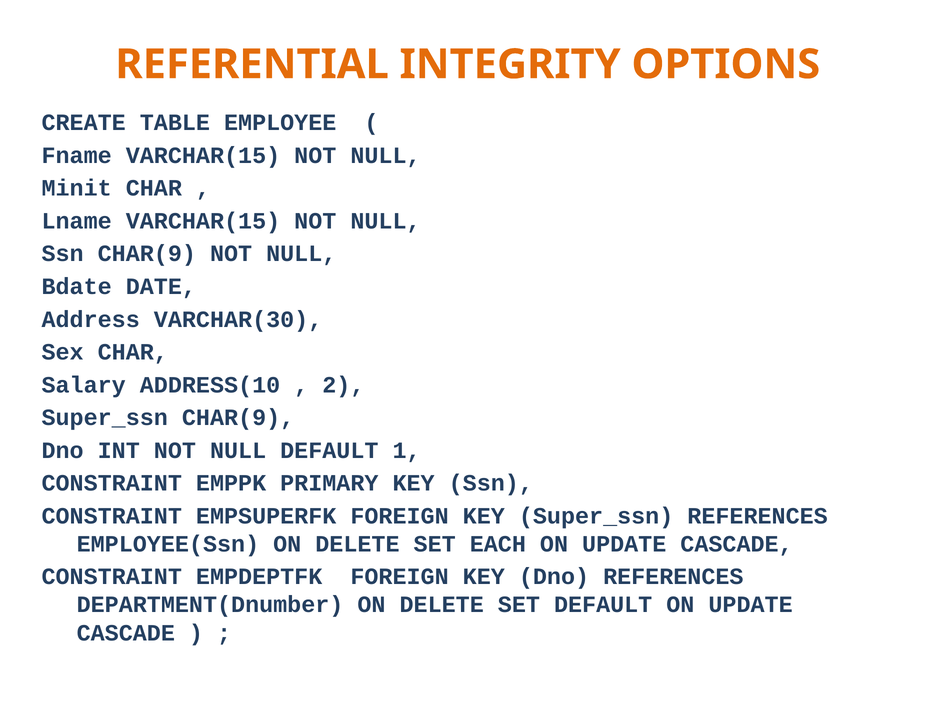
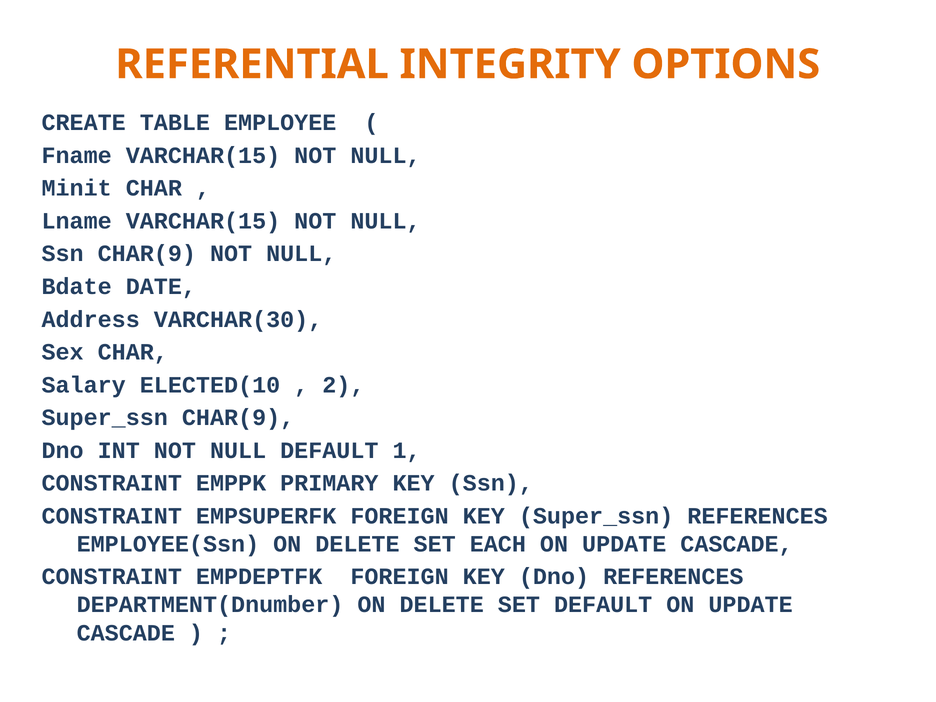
ADDRESS(10: ADDRESS(10 -> ELECTED(10 (210, 385)
